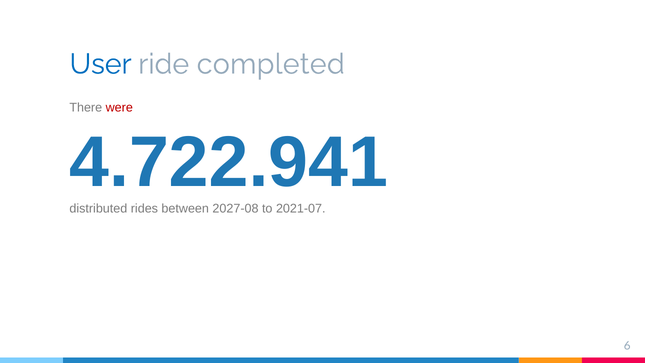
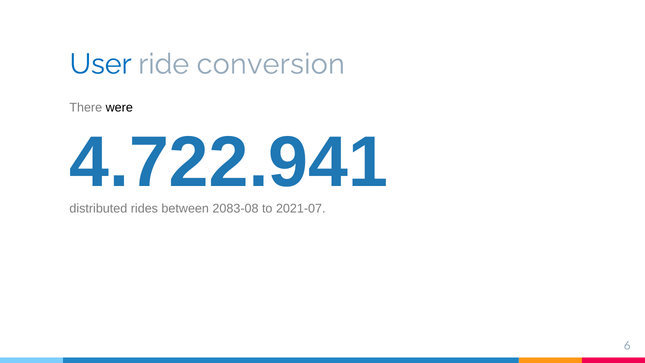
completed: completed -> conversion (271, 64)
were colour: red -> black (119, 108)
2027-08: 2027-08 -> 2083-08 (236, 209)
